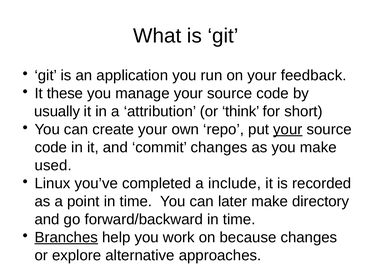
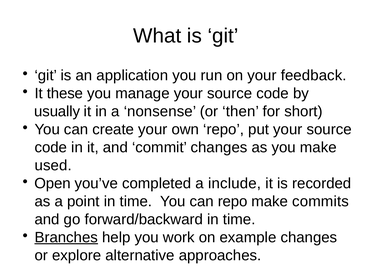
attribution: attribution -> nonsense (160, 111)
think: think -> then (241, 111)
your underline: present -> none (288, 129)
Linux: Linux -> Open (53, 183)
can later: later -> repo (233, 201)
directory: directory -> commits (321, 201)
because: because -> example (248, 237)
